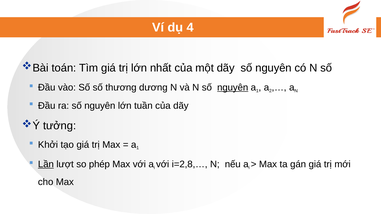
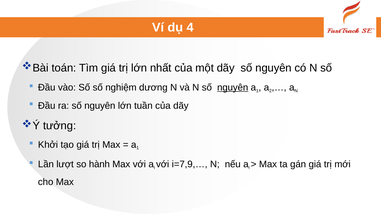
thương: thương -> nghiệm (121, 88)
Lần underline: present -> none (46, 164)
phép: phép -> hành (99, 164)
i=2,8,…: i=2,8,… -> i=7,9,… (190, 164)
